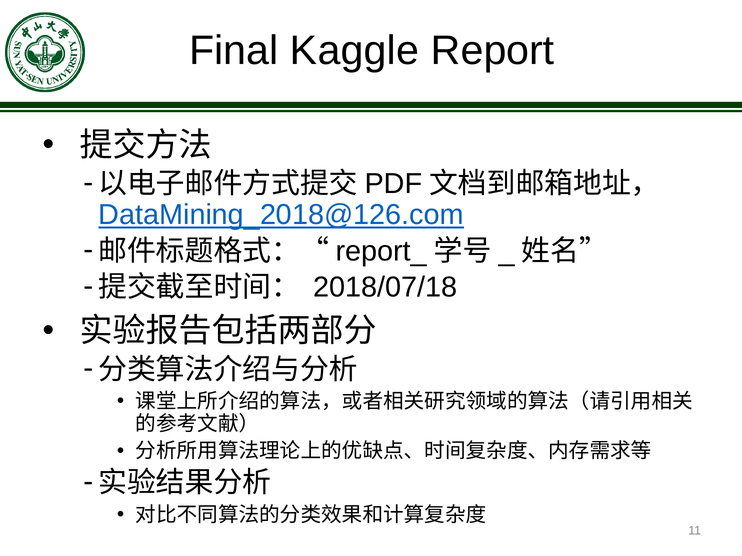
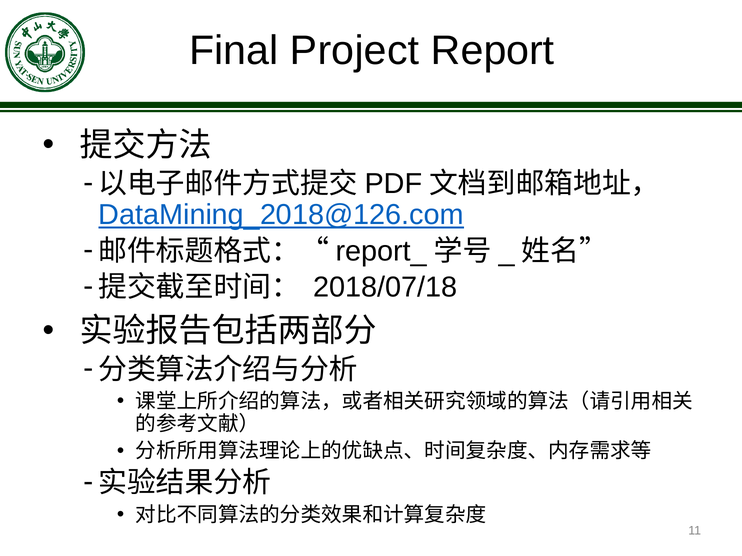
Kaggle: Kaggle -> Project (355, 51)
